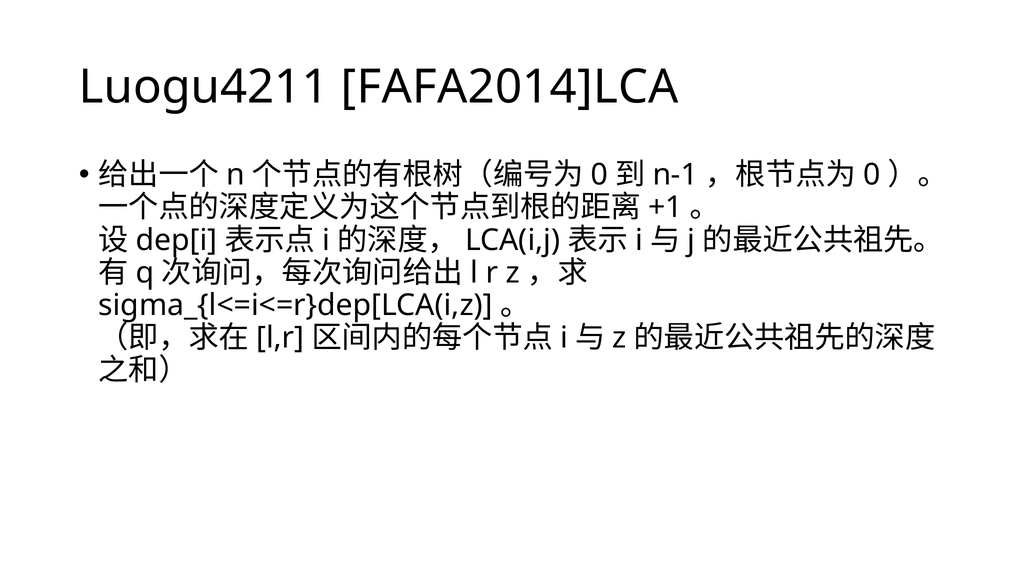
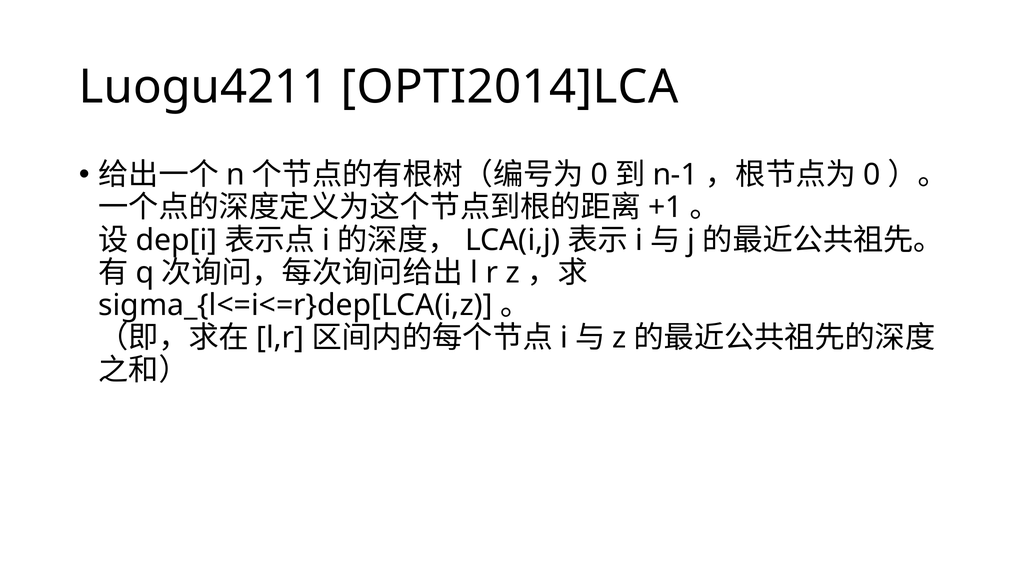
FAFA2014]LCA: FAFA2014]LCA -> OPTI2014]LCA (510, 87)
